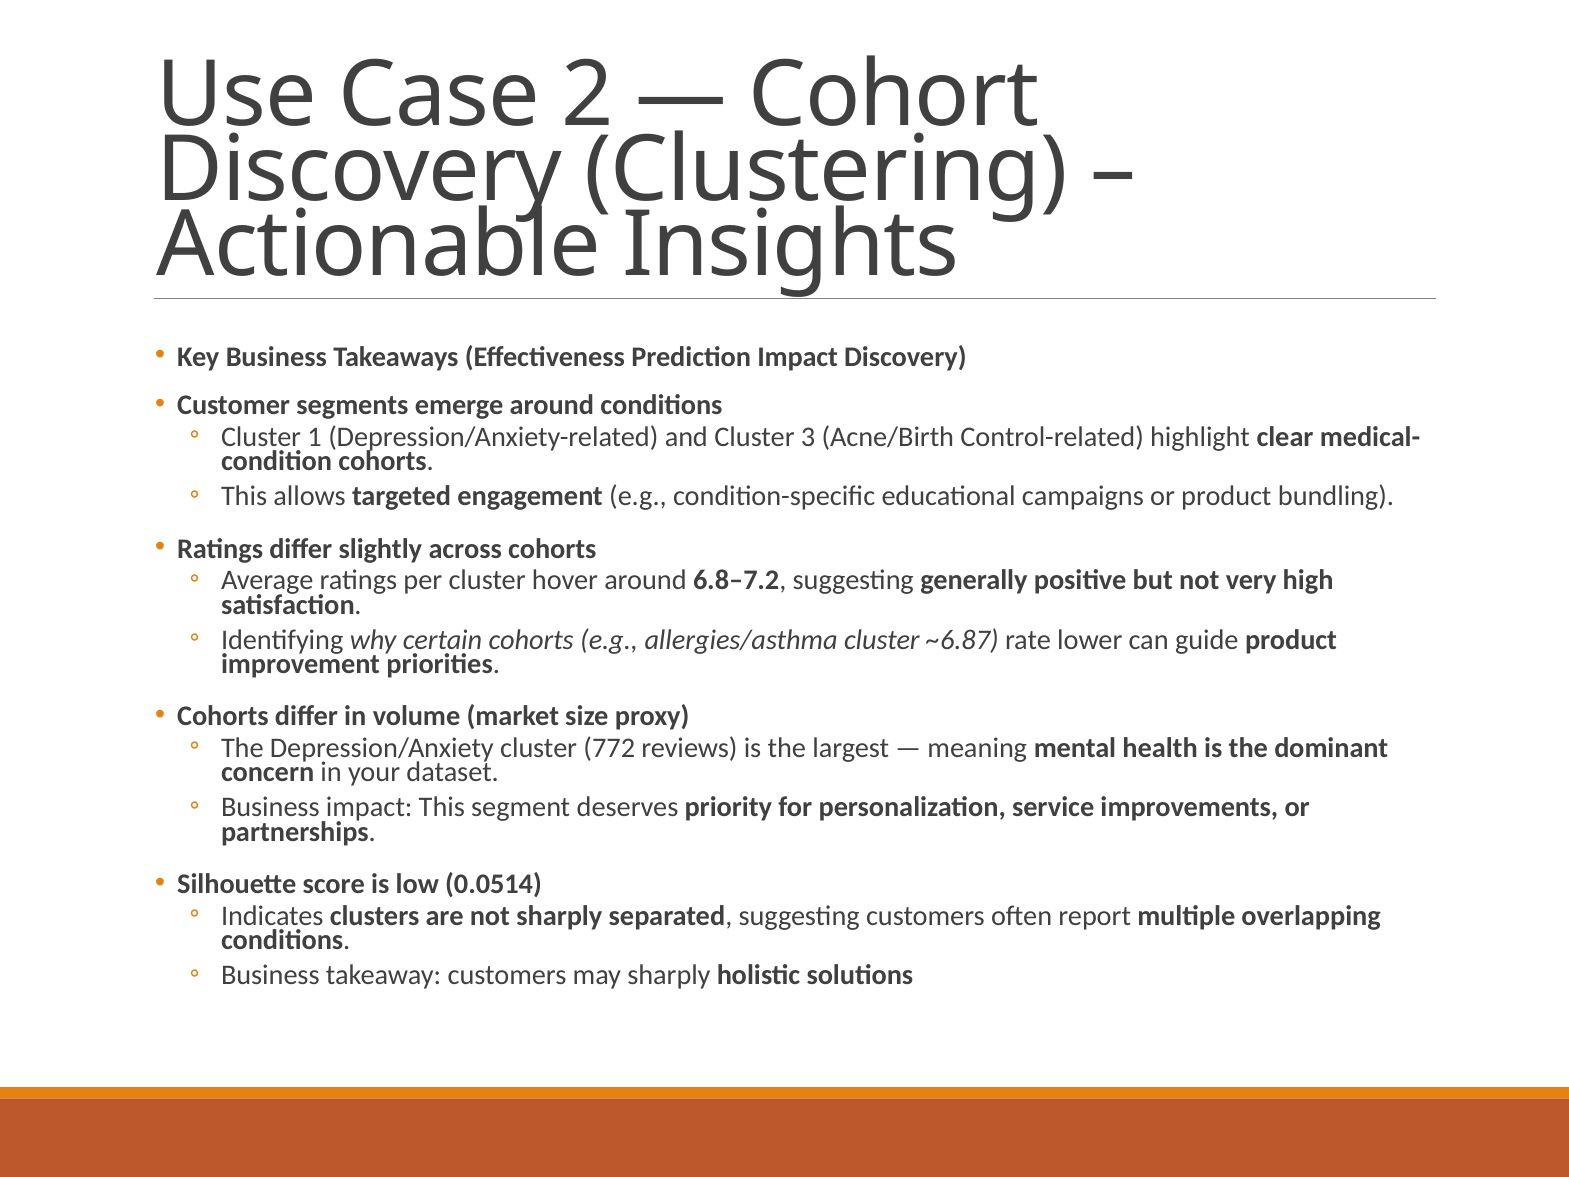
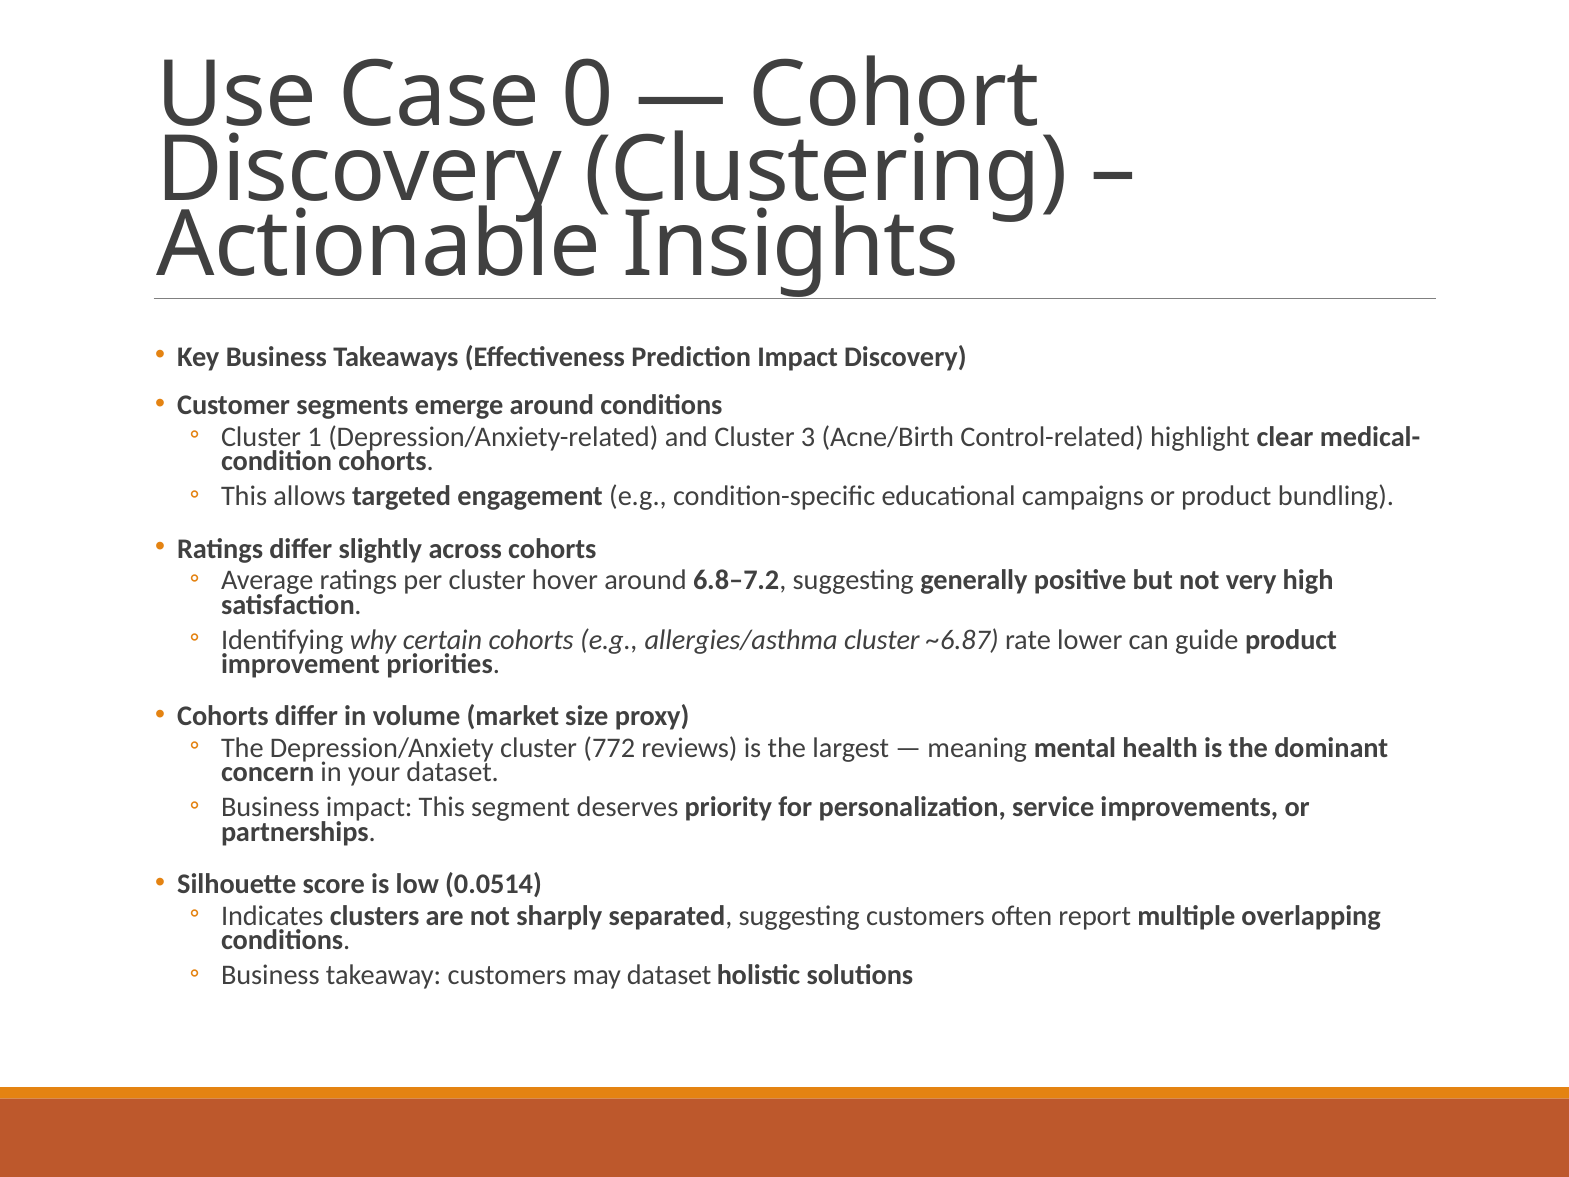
2: 2 -> 0 (588, 96)
may sharply: sharply -> dataset (669, 975)
